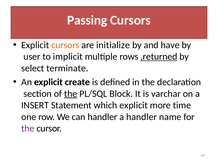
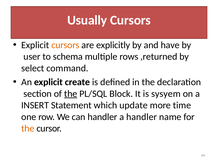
Passing: Passing -> Usually (87, 20)
initialize: initialize -> explicitly (113, 45)
implicit: implicit -> schema (68, 57)
,returned underline: present -> none (159, 57)
terminate: terminate -> command (67, 68)
varchar: varchar -> sysyem (166, 94)
which explicit: explicit -> update (134, 106)
the colour: purple -> orange (28, 129)
